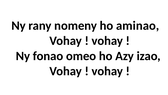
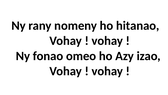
aminao: aminao -> hitanao (138, 25)
